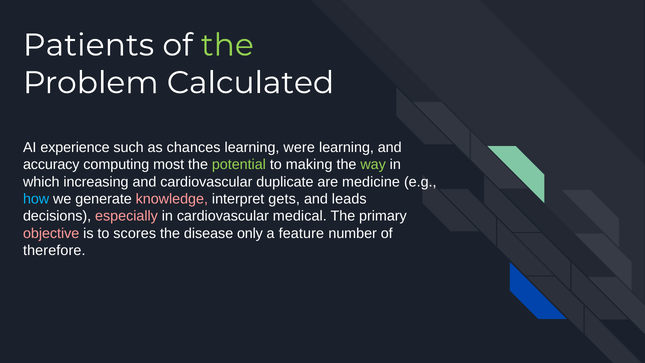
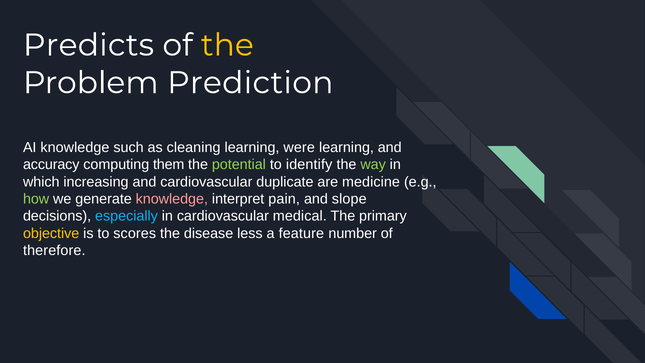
Patients: Patients -> Predicts (89, 45)
the colour: light green -> yellow (227, 45)
Calculated: Calculated -> Prediction (250, 83)
AI experience: experience -> knowledge (75, 147)
chances: chances -> cleaning (194, 147)
most: most -> them (169, 165)
making: making -> identify (309, 165)
how colour: light blue -> light green (36, 199)
gets: gets -> pain (284, 199)
leads: leads -> slope (349, 199)
especially colour: pink -> light blue (127, 216)
objective colour: pink -> yellow (51, 233)
only: only -> less (250, 233)
